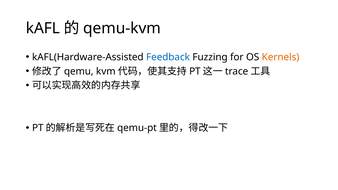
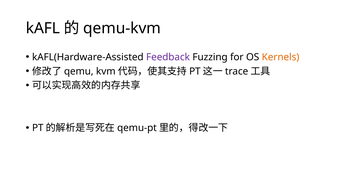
Feedback colour: blue -> purple (168, 57)
